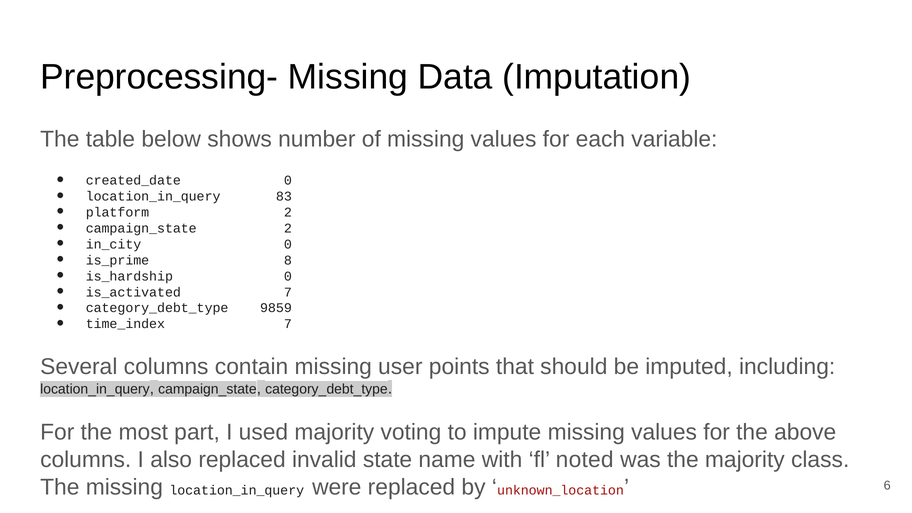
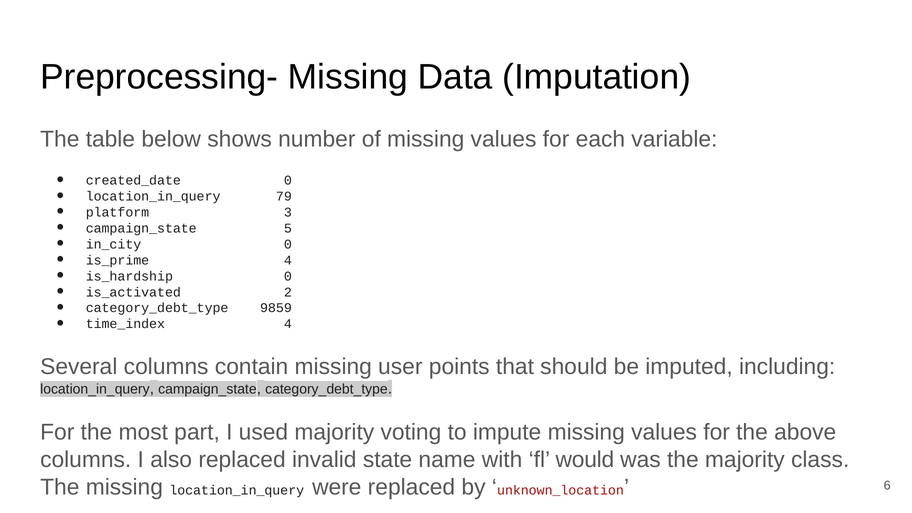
83: 83 -> 79 (284, 197)
platform 2: 2 -> 3 (288, 212)
campaign_state 2: 2 -> 5 (288, 228)
is_prime 8: 8 -> 4 (288, 260)
is_activated 7: 7 -> 2 (288, 292)
time_index 7: 7 -> 4 (288, 324)
noted: noted -> would (585, 460)
